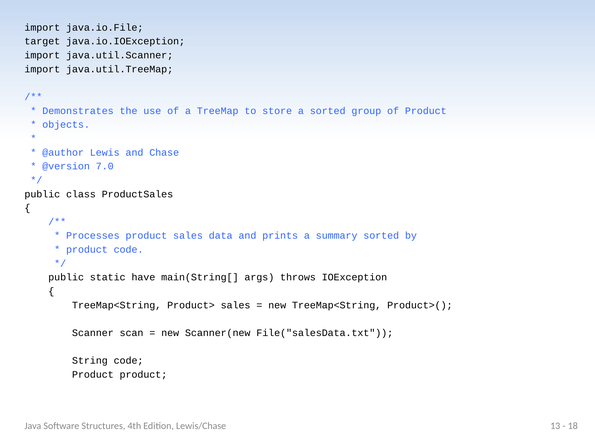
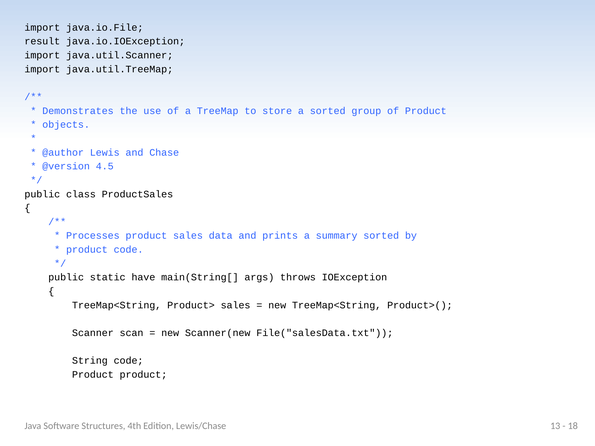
target: target -> result (42, 41)
7.0: 7.0 -> 4.5 (105, 166)
